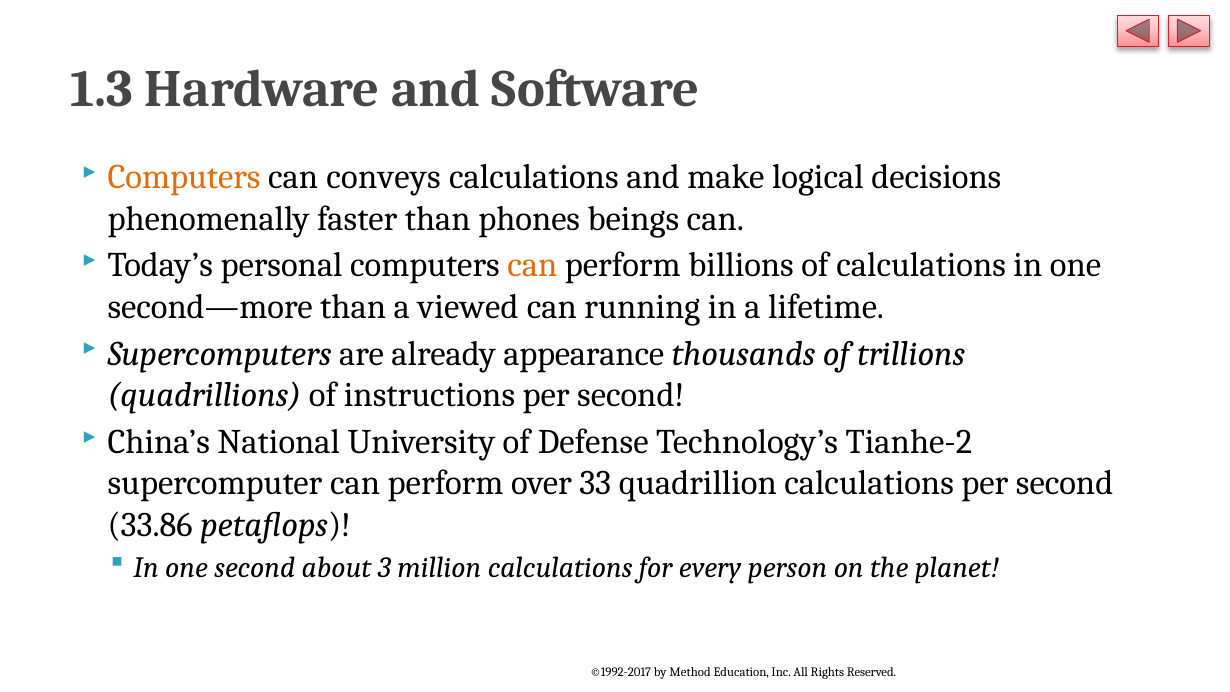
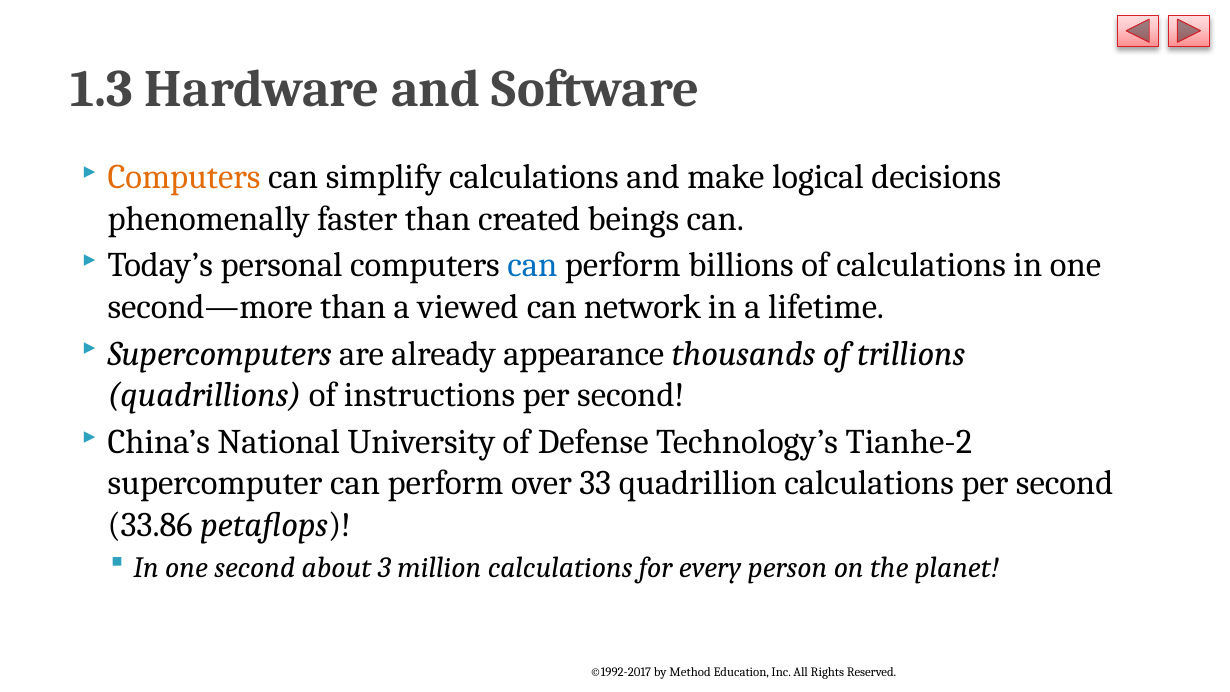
conveys: conveys -> simplify (384, 177)
phones: phones -> created (529, 219)
can colour: orange -> blue (532, 265)
running: running -> network (643, 307)
